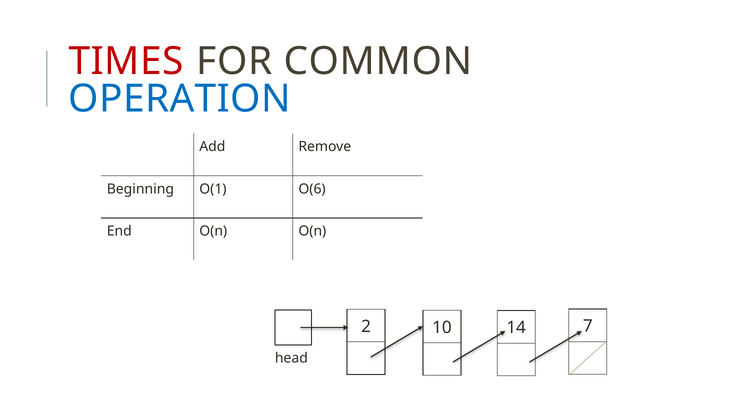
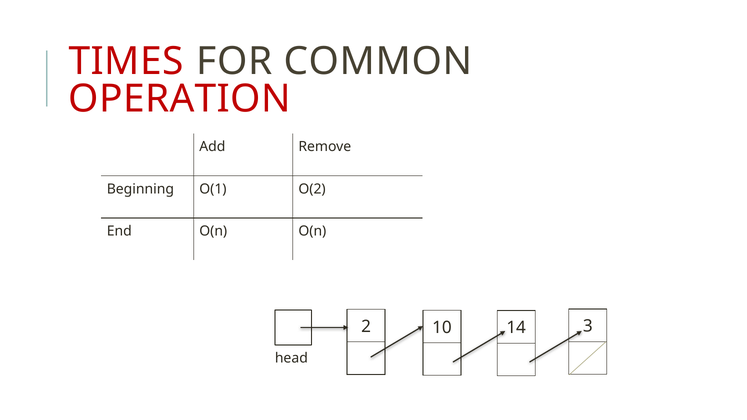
OPERATION colour: blue -> red (180, 99)
O(6: O(6 -> O(2 (312, 189)
7: 7 -> 3 (588, 326)
